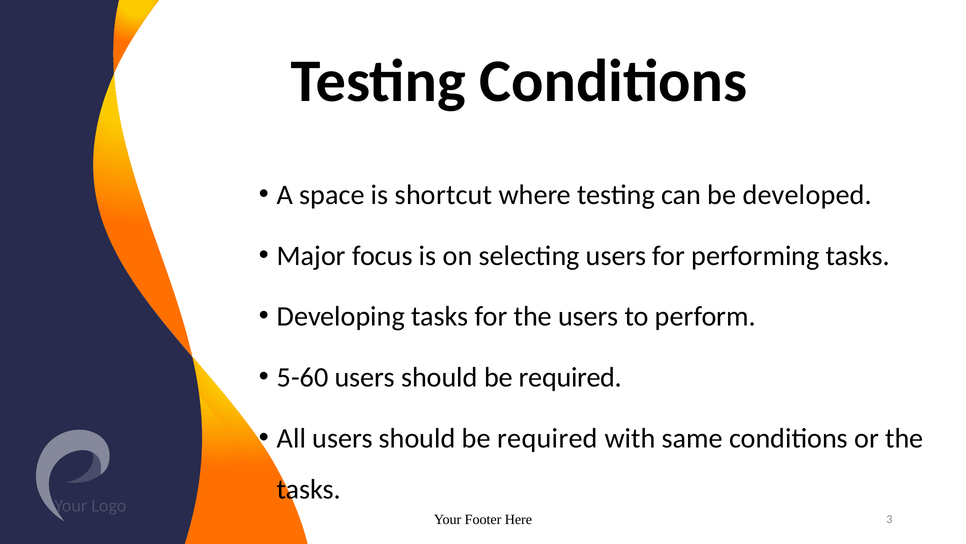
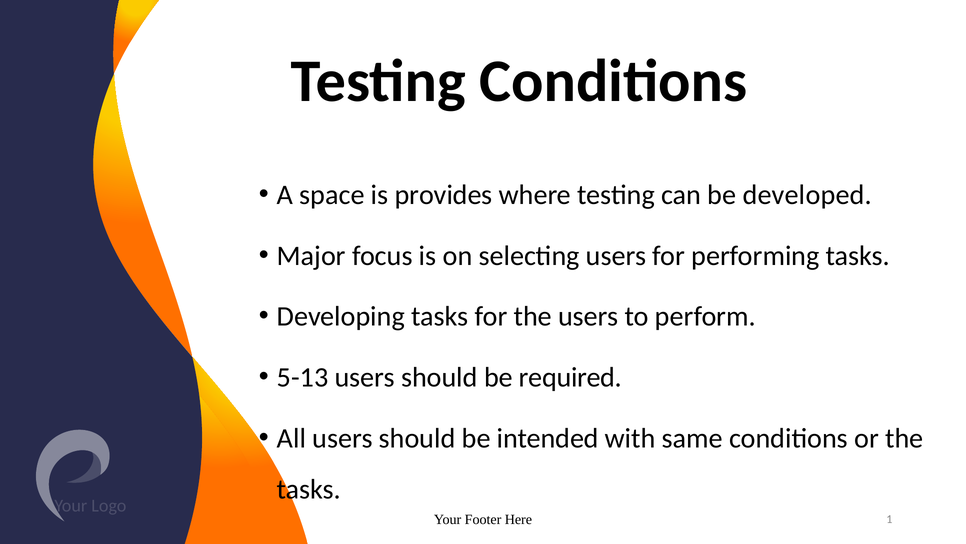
shortcut: shortcut -> provides (444, 195)
5-60: 5-60 -> 5-13 (303, 377)
required: required -> intended (548, 438)
3: 3 -> 1 (889, 519)
